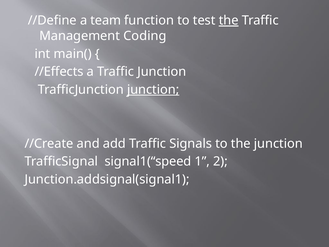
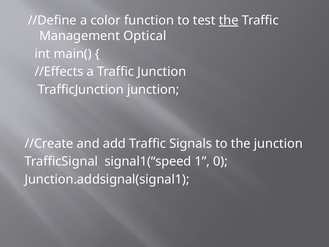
team: team -> color (106, 20)
Coding: Coding -> Optical (145, 36)
junction underline: present -> none (153, 90)
2: 2 -> 0 (220, 161)
